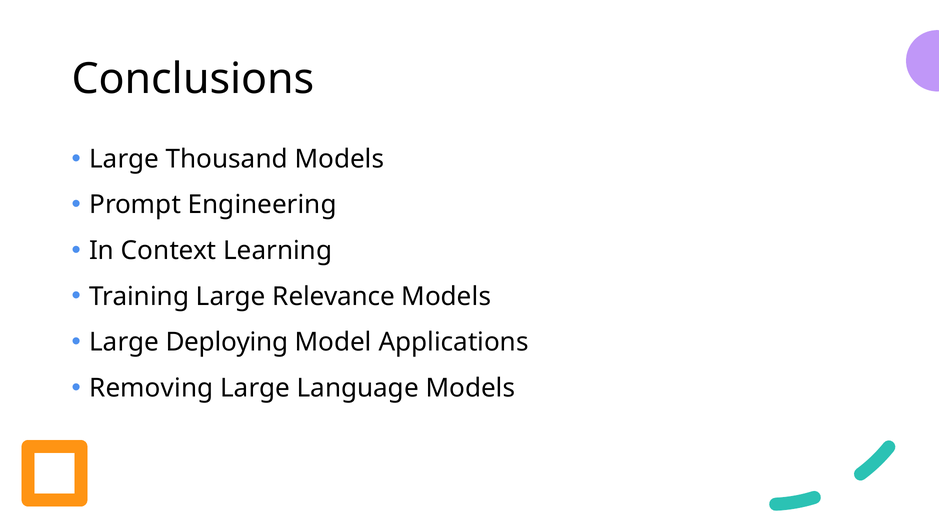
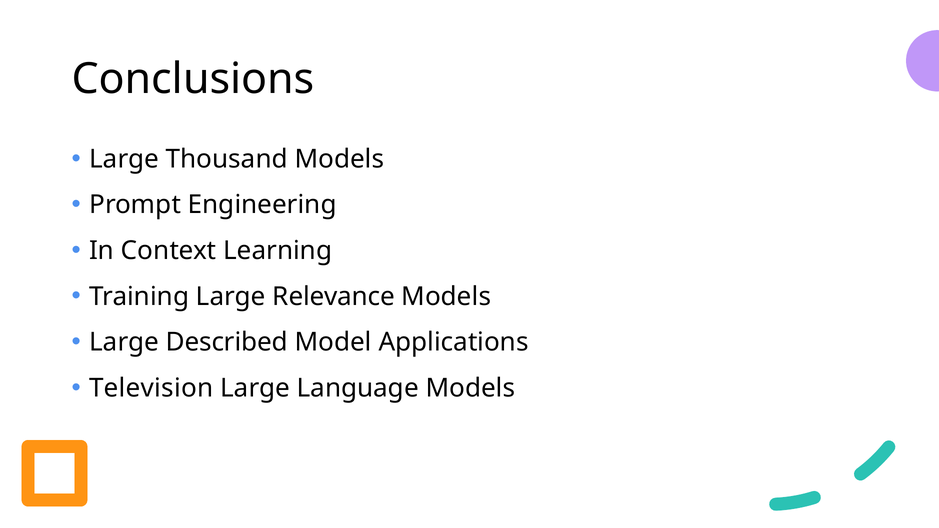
Deploying: Deploying -> Described (227, 342)
Removing: Removing -> Television (151, 388)
